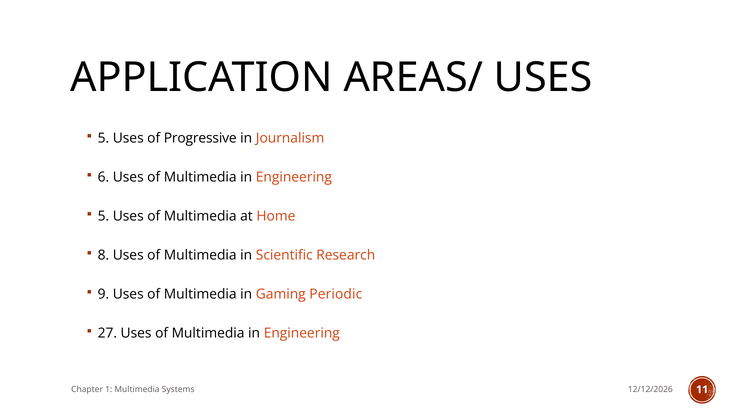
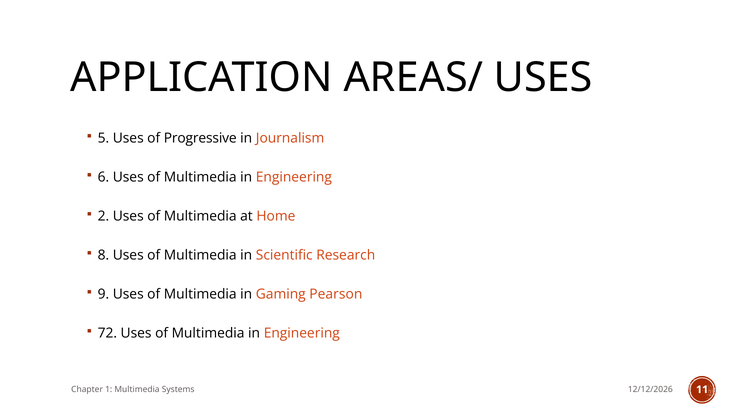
5: 5 -> 2 (103, 216)
Periodic: Periodic -> Pearson (336, 294)
27: 27 -> 72 (107, 333)
